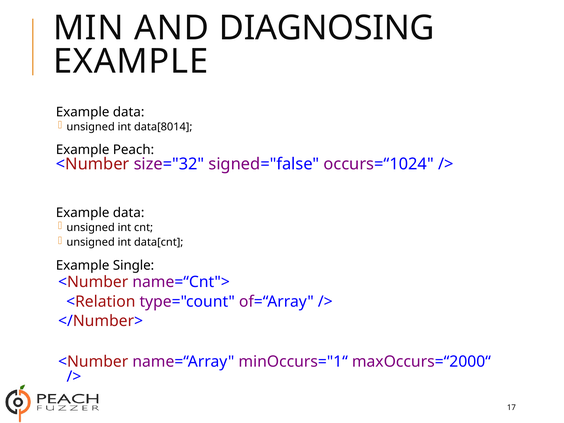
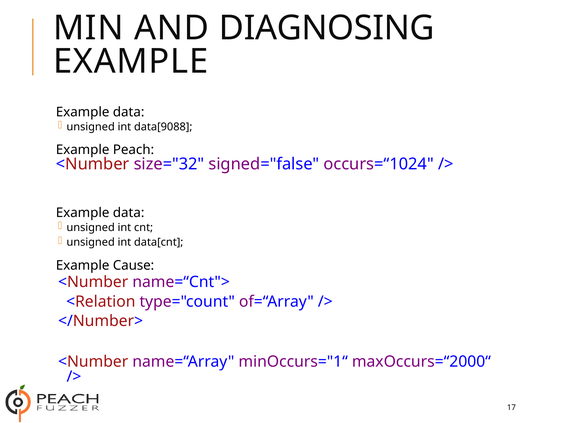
data[8014: data[8014 -> data[9088 (163, 127)
Single: Single -> Cause (134, 265)
